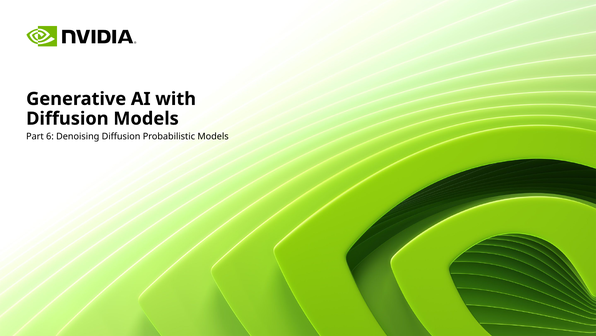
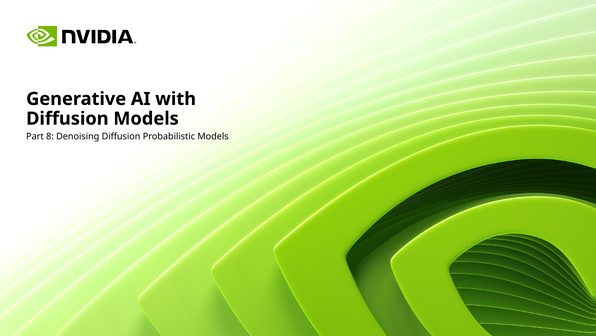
6: 6 -> 8 (50, 136)
